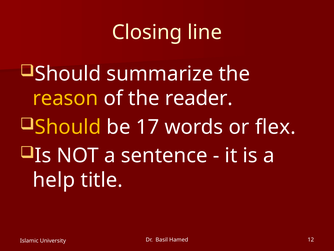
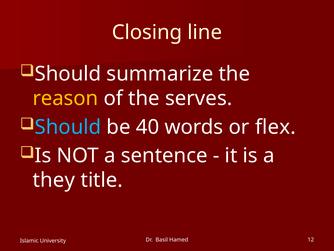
reader: reader -> serves (199, 98)
Should colour: yellow -> light blue (68, 127)
17: 17 -> 40 (148, 127)
help: help -> they (54, 180)
